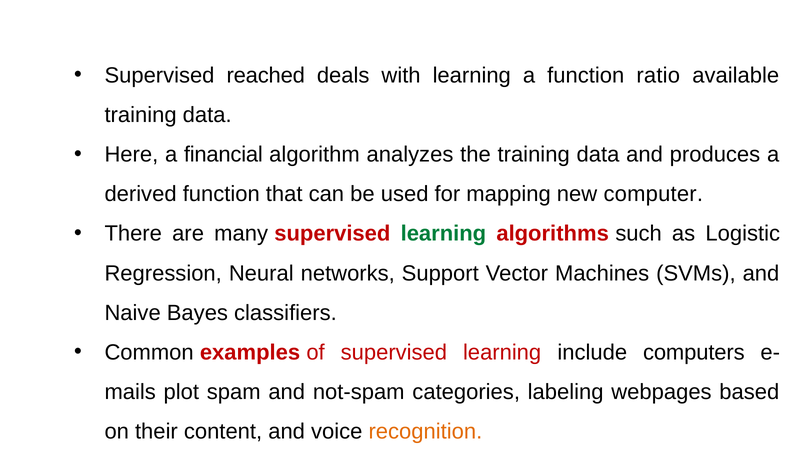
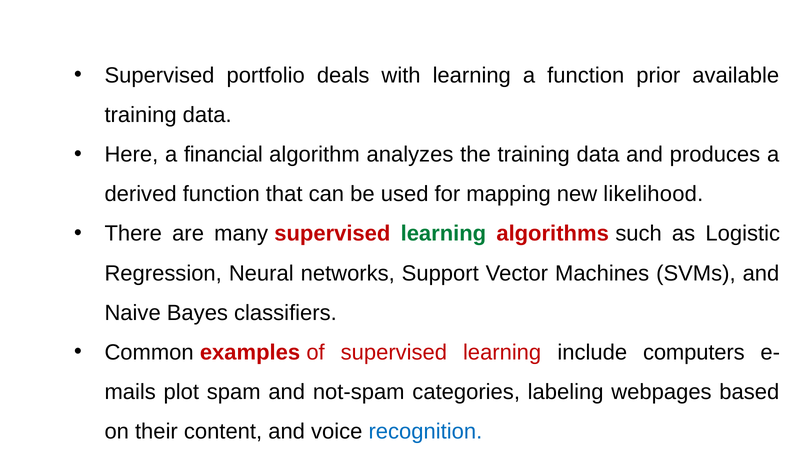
reached: reached -> portfolio (266, 75)
ratio: ratio -> prior (658, 75)
computer: computer -> likelihood (653, 194)
recognition colour: orange -> blue (425, 431)
